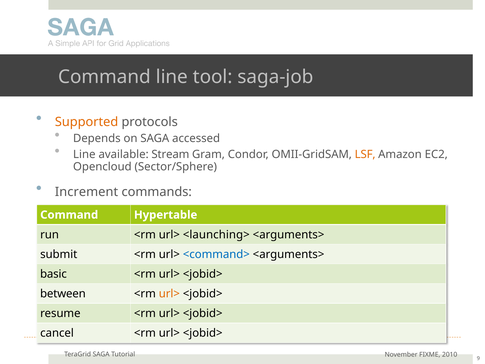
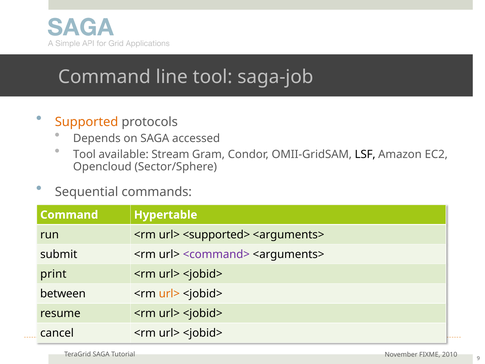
Line: Line -> Tool (84, 154)
LSF colour: orange -> black (365, 154)
Increment: Increment -> Sequential (87, 192)
<launching>: <launching> -> <supported> (216, 234)
<command> colour: blue -> purple (216, 254)
basic: basic -> print (53, 274)
